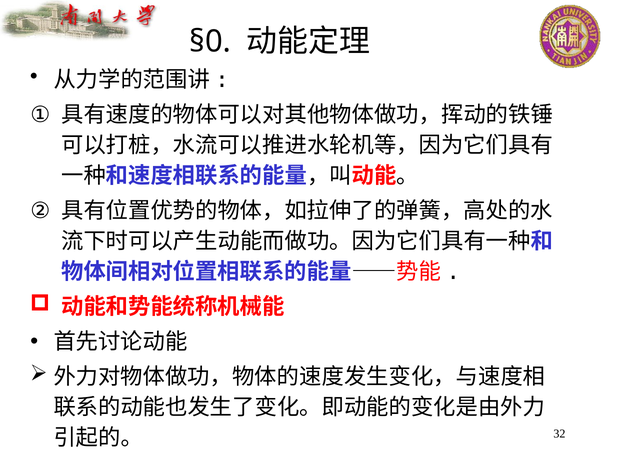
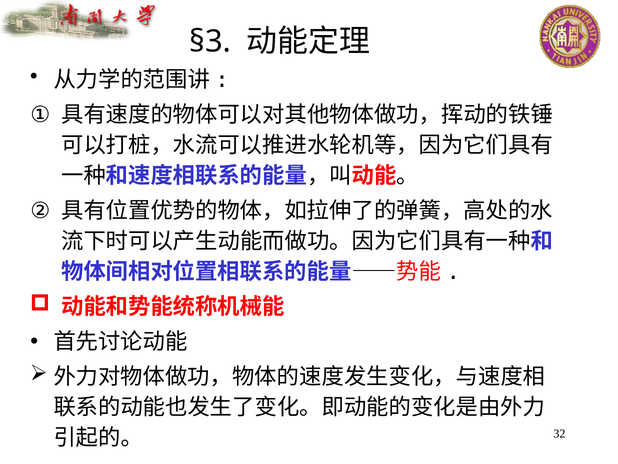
§0: §0 -> §3 (210, 42)
